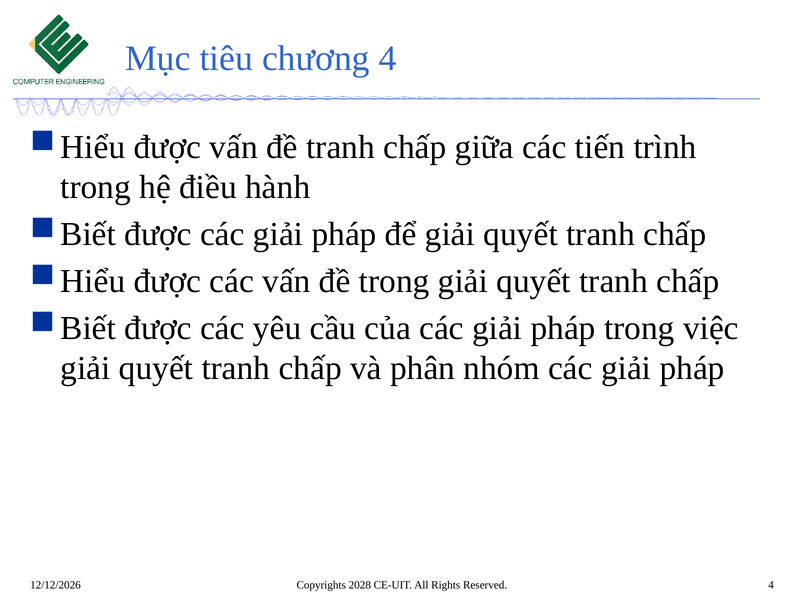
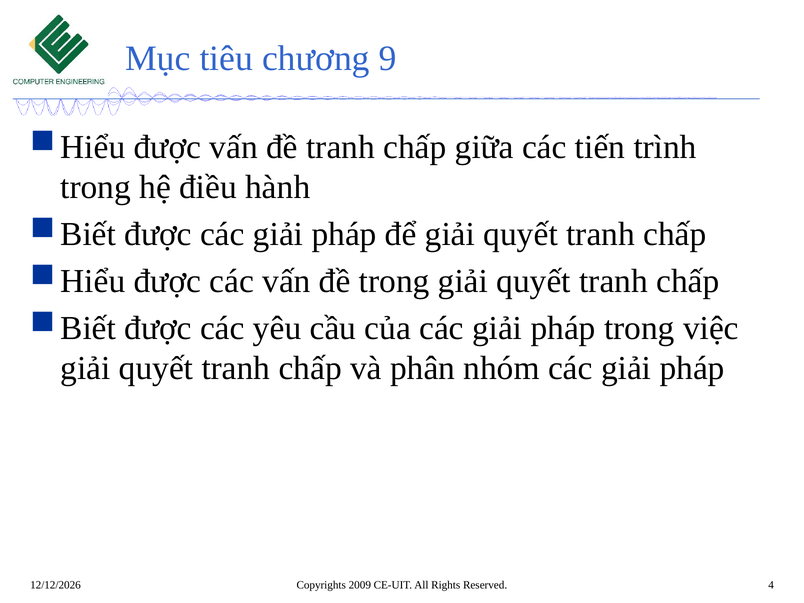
chương 4: 4 -> 9 (388, 58)
2028: 2028 -> 2009 (360, 585)
